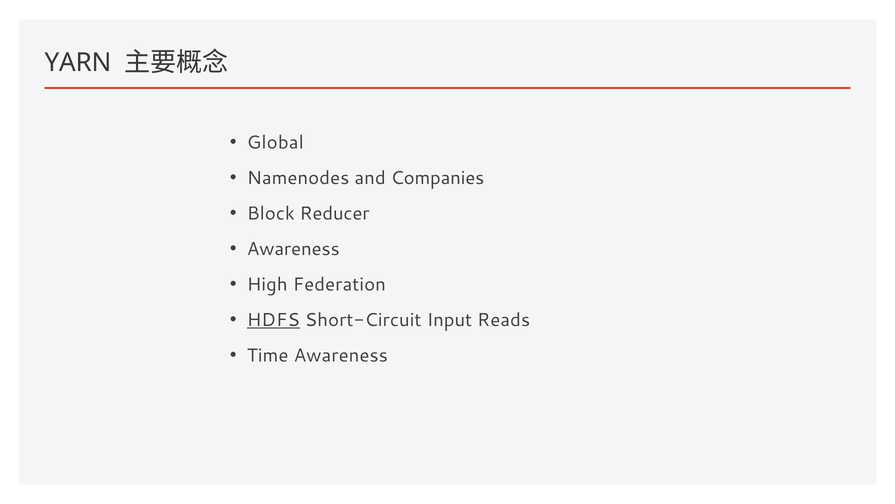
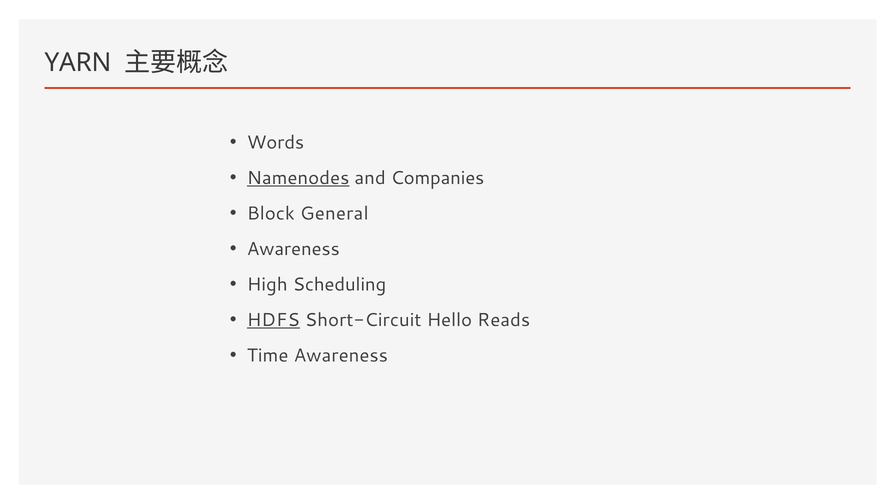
Global: Global -> Words (275, 142)
Namenodes underline: none -> present (298, 178)
Reducer: Reducer -> General (334, 213)
Federation: Federation -> Scheduling (339, 284)
Input: Input -> Hello (449, 320)
